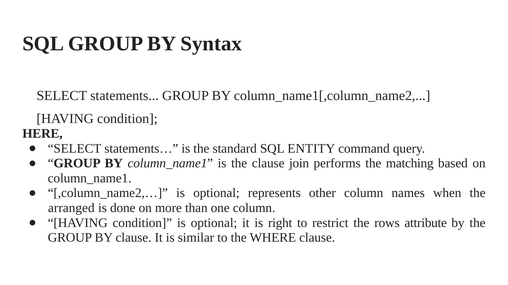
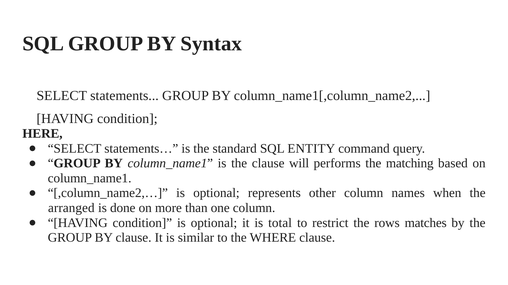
join: join -> will (299, 164)
right: right -> total (280, 223)
attribute: attribute -> matches (426, 223)
